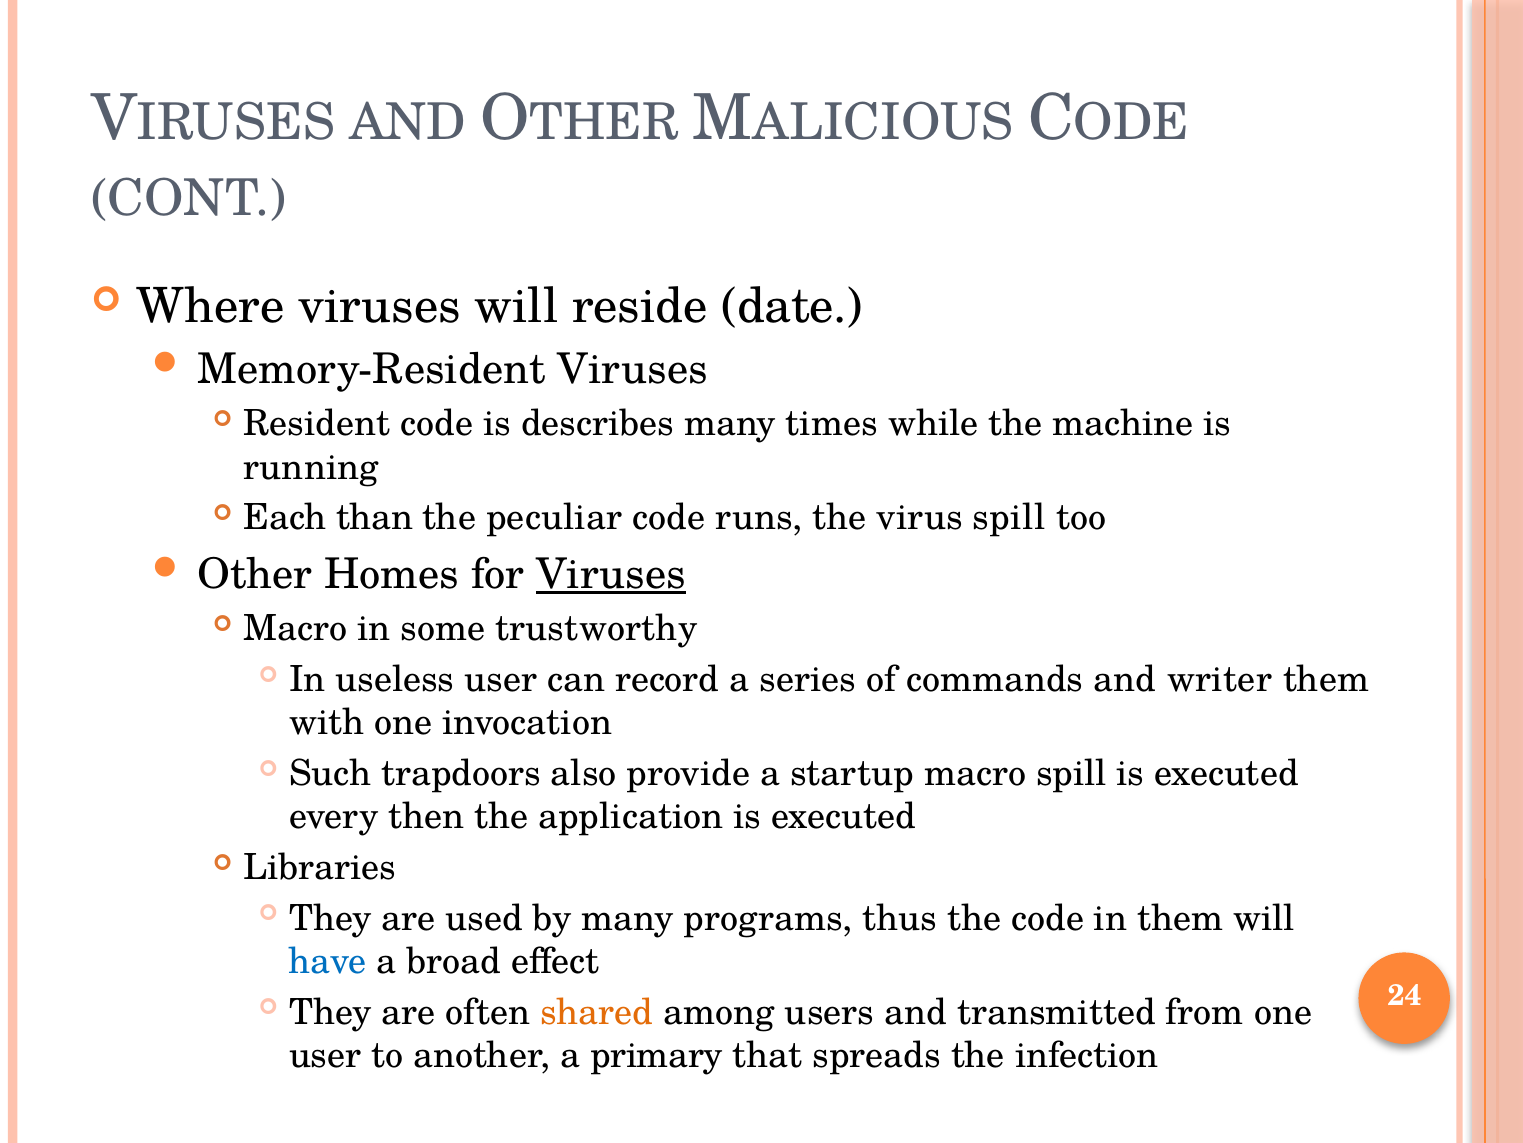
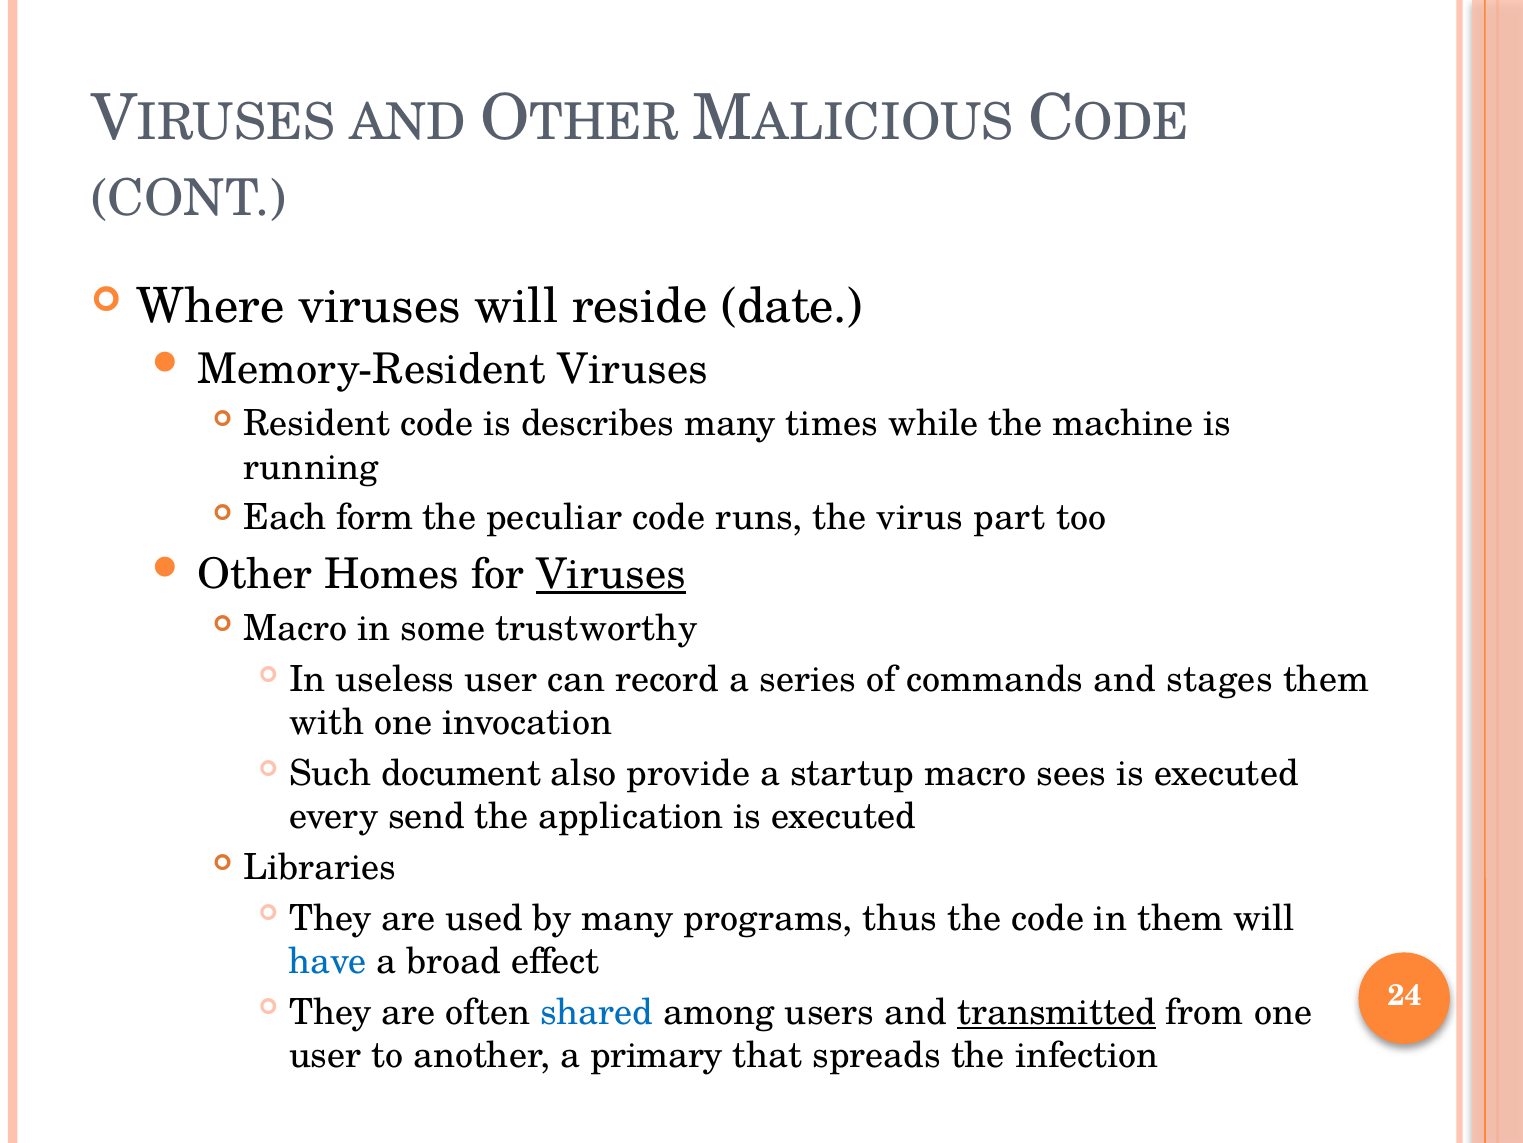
than: than -> form (375, 518)
virus spill: spill -> part (1009, 518)
writer: writer -> stages (1220, 679)
trapdoors: trapdoors -> document (461, 773)
macro spill: spill -> sees (1071, 773)
then: then -> send (427, 816)
shared colour: orange -> blue (597, 1012)
transmitted underline: none -> present (1057, 1012)
